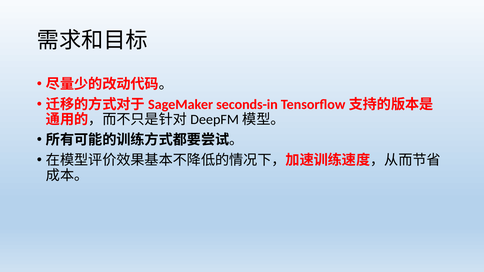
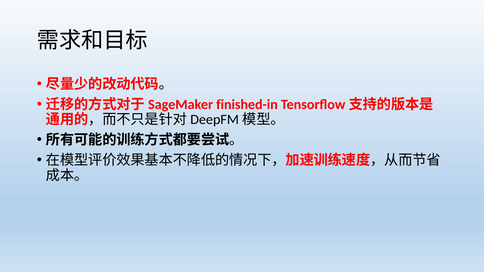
seconds-in: seconds-in -> finished-in (247, 104)
